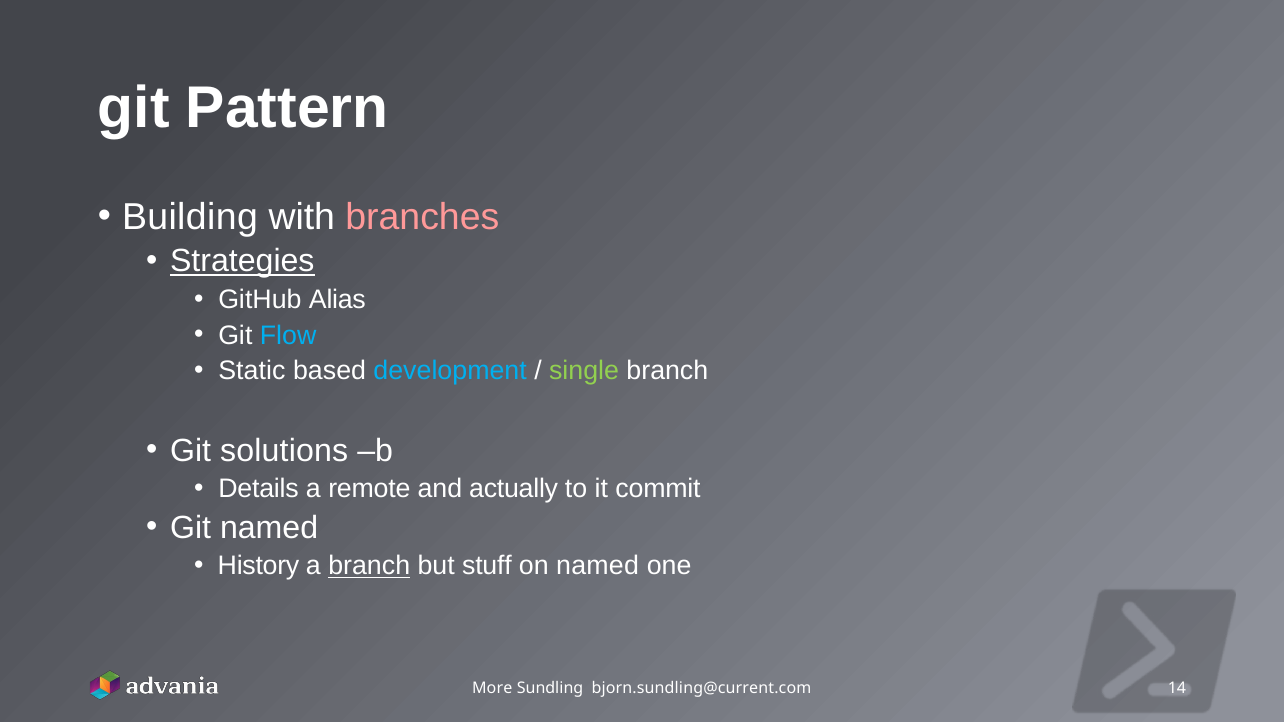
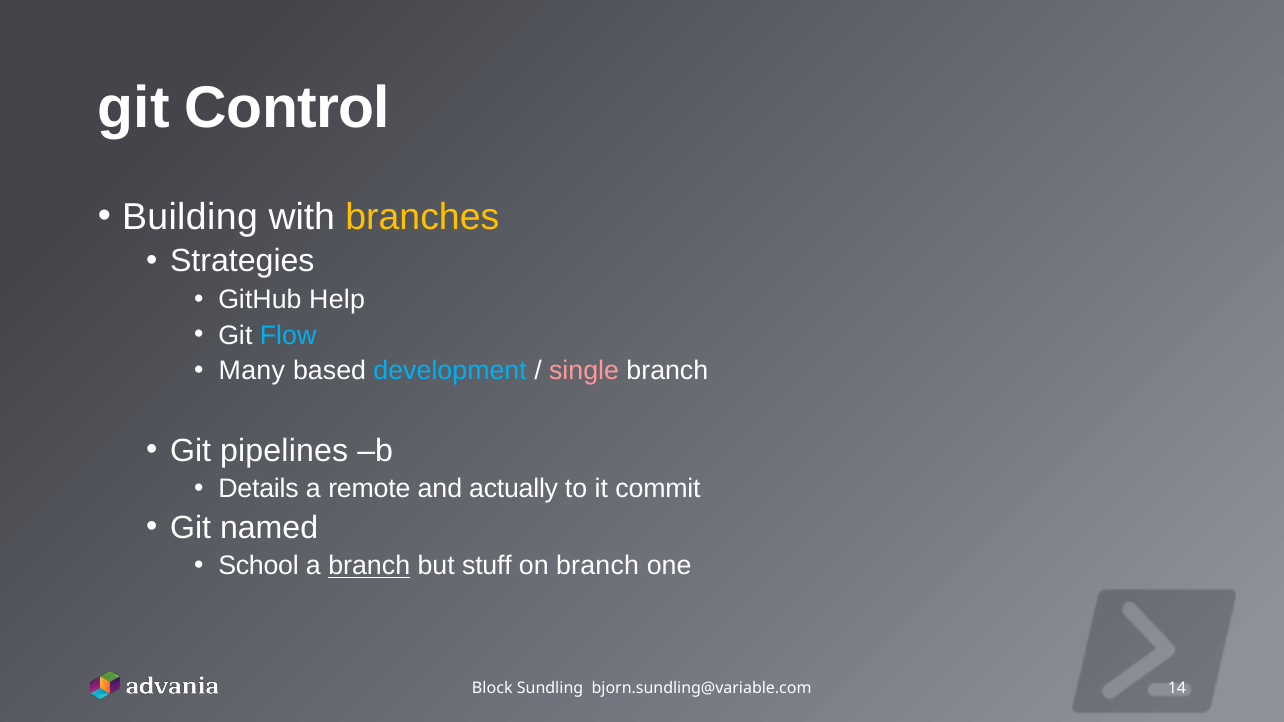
Pattern: Pattern -> Control (288, 108)
branches colour: pink -> yellow (422, 217)
Strategies underline: present -> none (242, 261)
Alias: Alias -> Help (337, 300)
Static: Static -> Many (252, 371)
single colour: light green -> pink (584, 371)
solutions: solutions -> pipelines (284, 451)
History: History -> School (259, 566)
on named: named -> branch (598, 566)
More: More -> Block (492, 688)
bjorn.sundling@current.com: bjorn.sundling@current.com -> bjorn.sundling@variable.com (702, 688)
